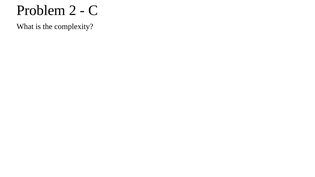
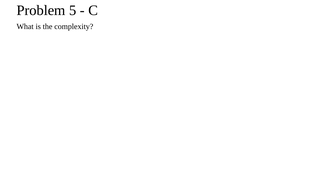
2: 2 -> 5 (73, 10)
